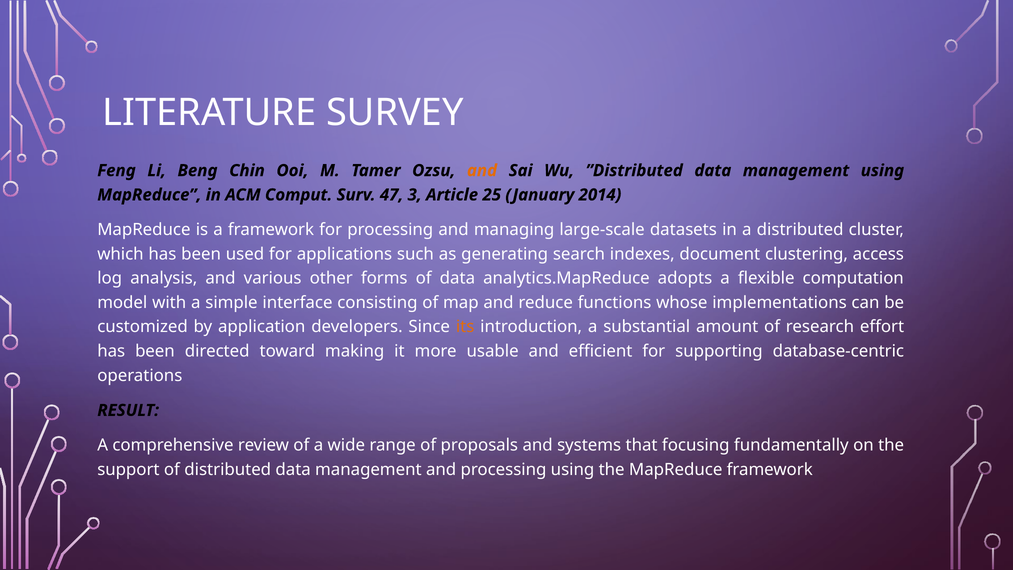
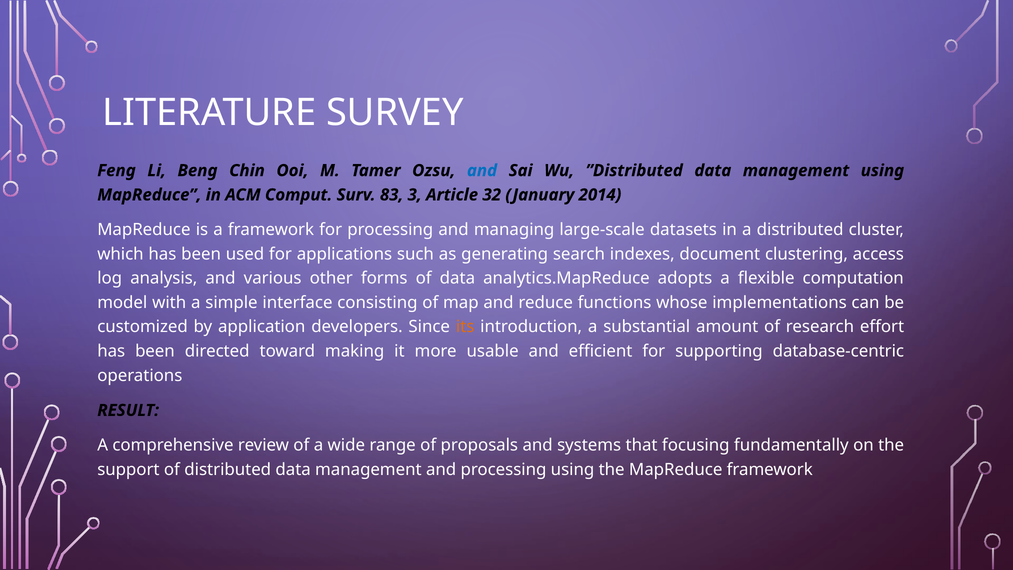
and colour: orange -> blue (482, 171)
47: 47 -> 83 (392, 195)
25: 25 -> 32 (492, 195)
